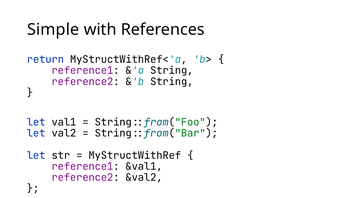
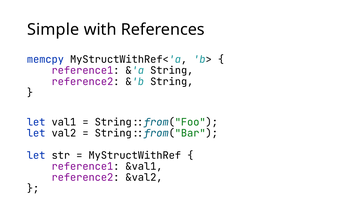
return: return -> memcpy (45, 60)
